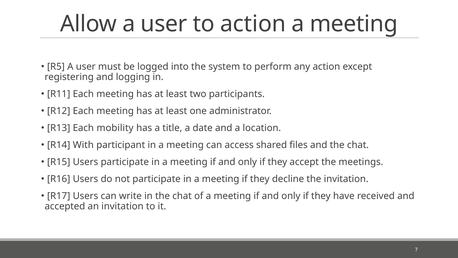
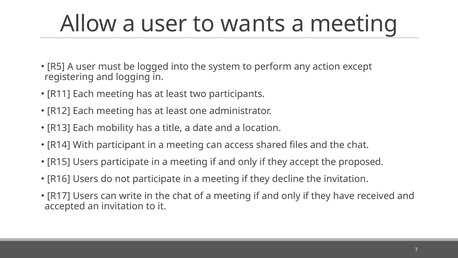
to action: action -> wants (253, 24)
meetings: meetings -> proposed (361, 162)
